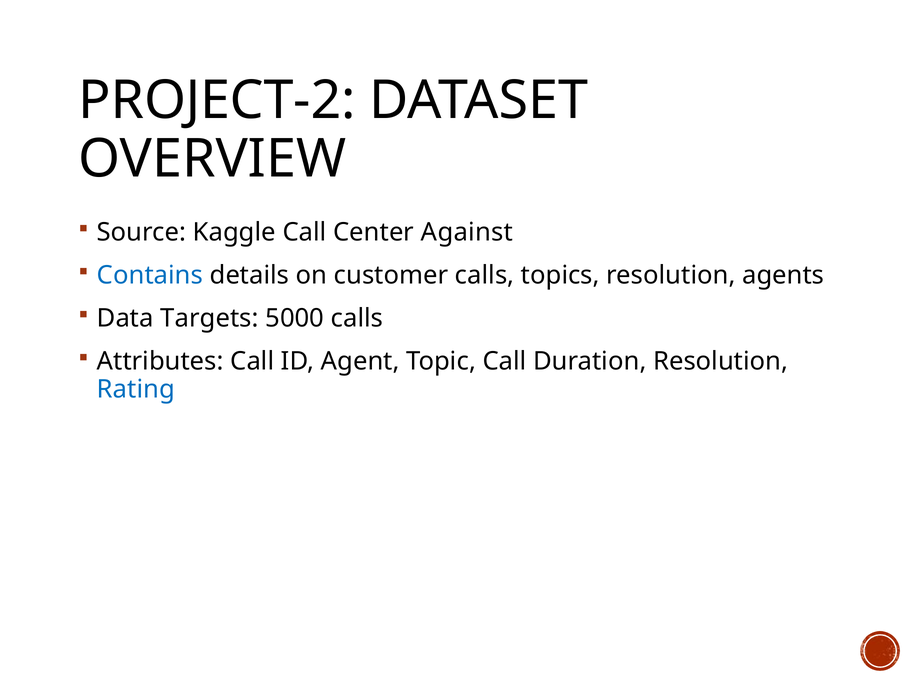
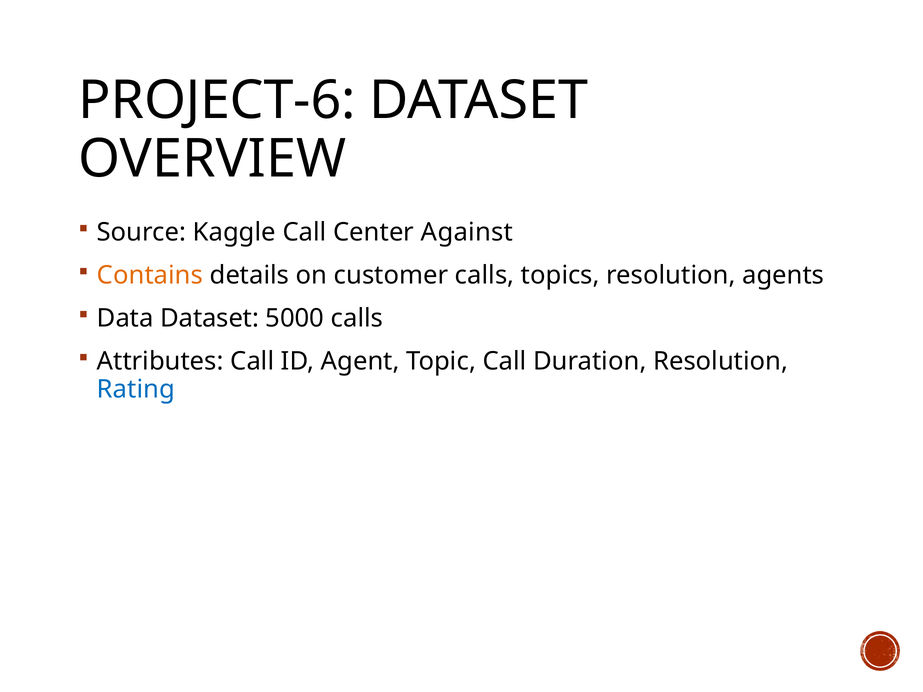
PROJECT-2: PROJECT-2 -> PROJECT-6 (217, 101)
Contains colour: blue -> orange (150, 276)
Data Targets: Targets -> Dataset (210, 319)
